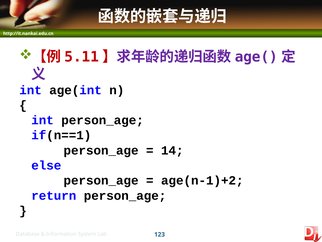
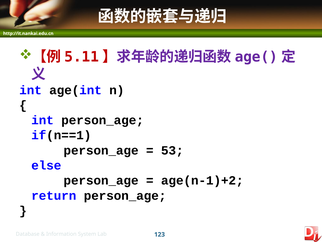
14: 14 -> 53 (172, 150)
